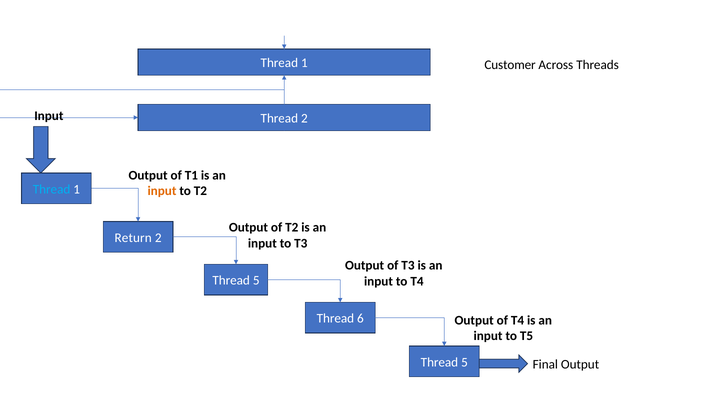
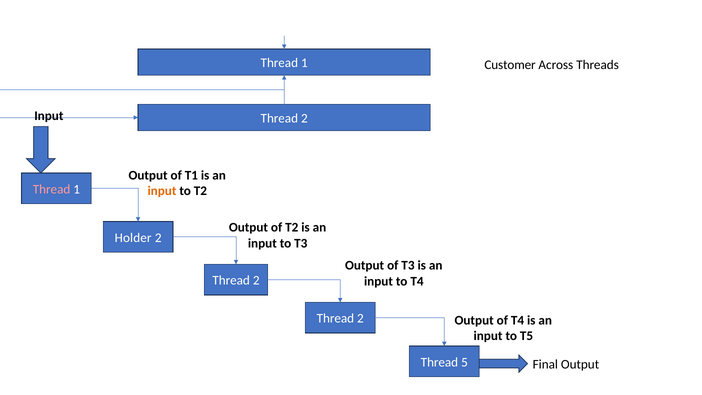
Thread colour: light blue -> pink (52, 189)
Return: Return -> Holder (133, 238)
5: 5 -> 2 (256, 280)
6: 6 -> 2 (360, 318)
